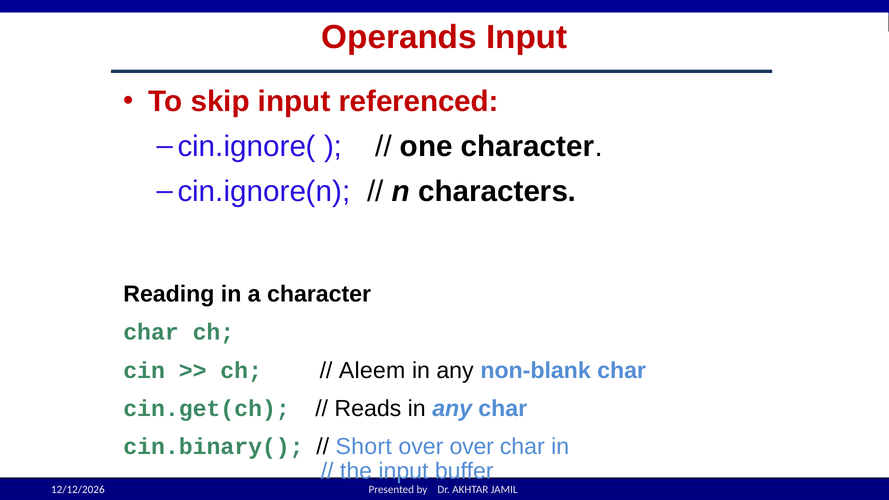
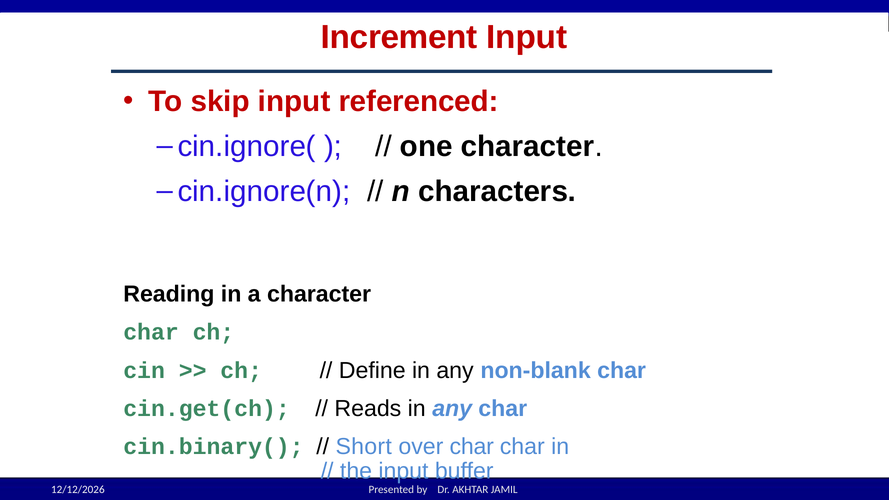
Operands: Operands -> Increment (399, 37)
Aleem: Aleem -> Define (372, 370)
over over: over -> char (472, 447)
